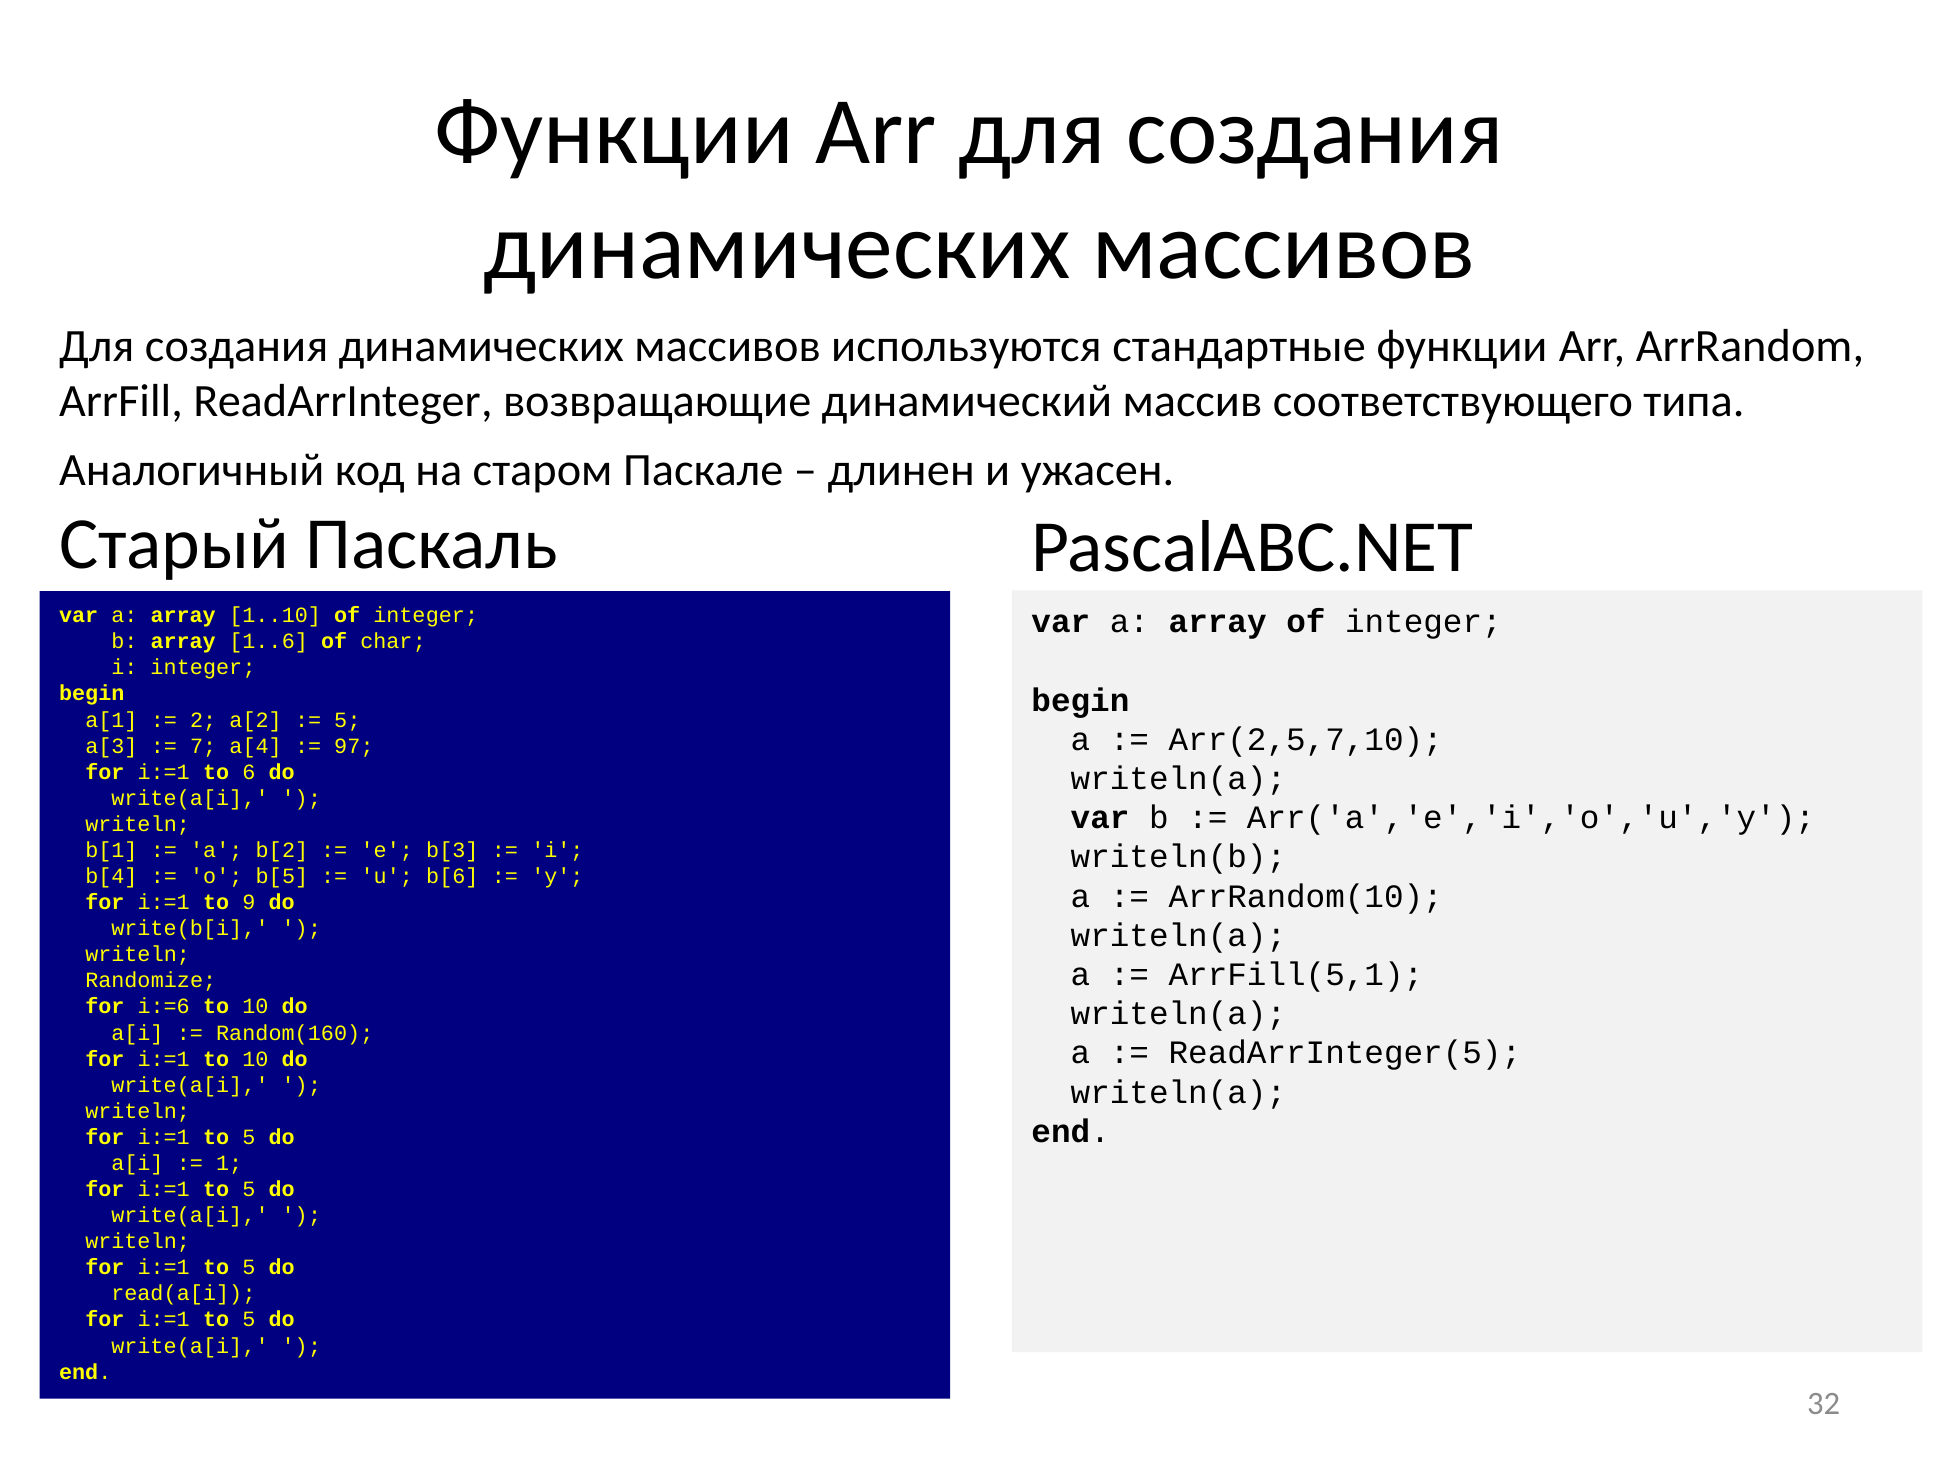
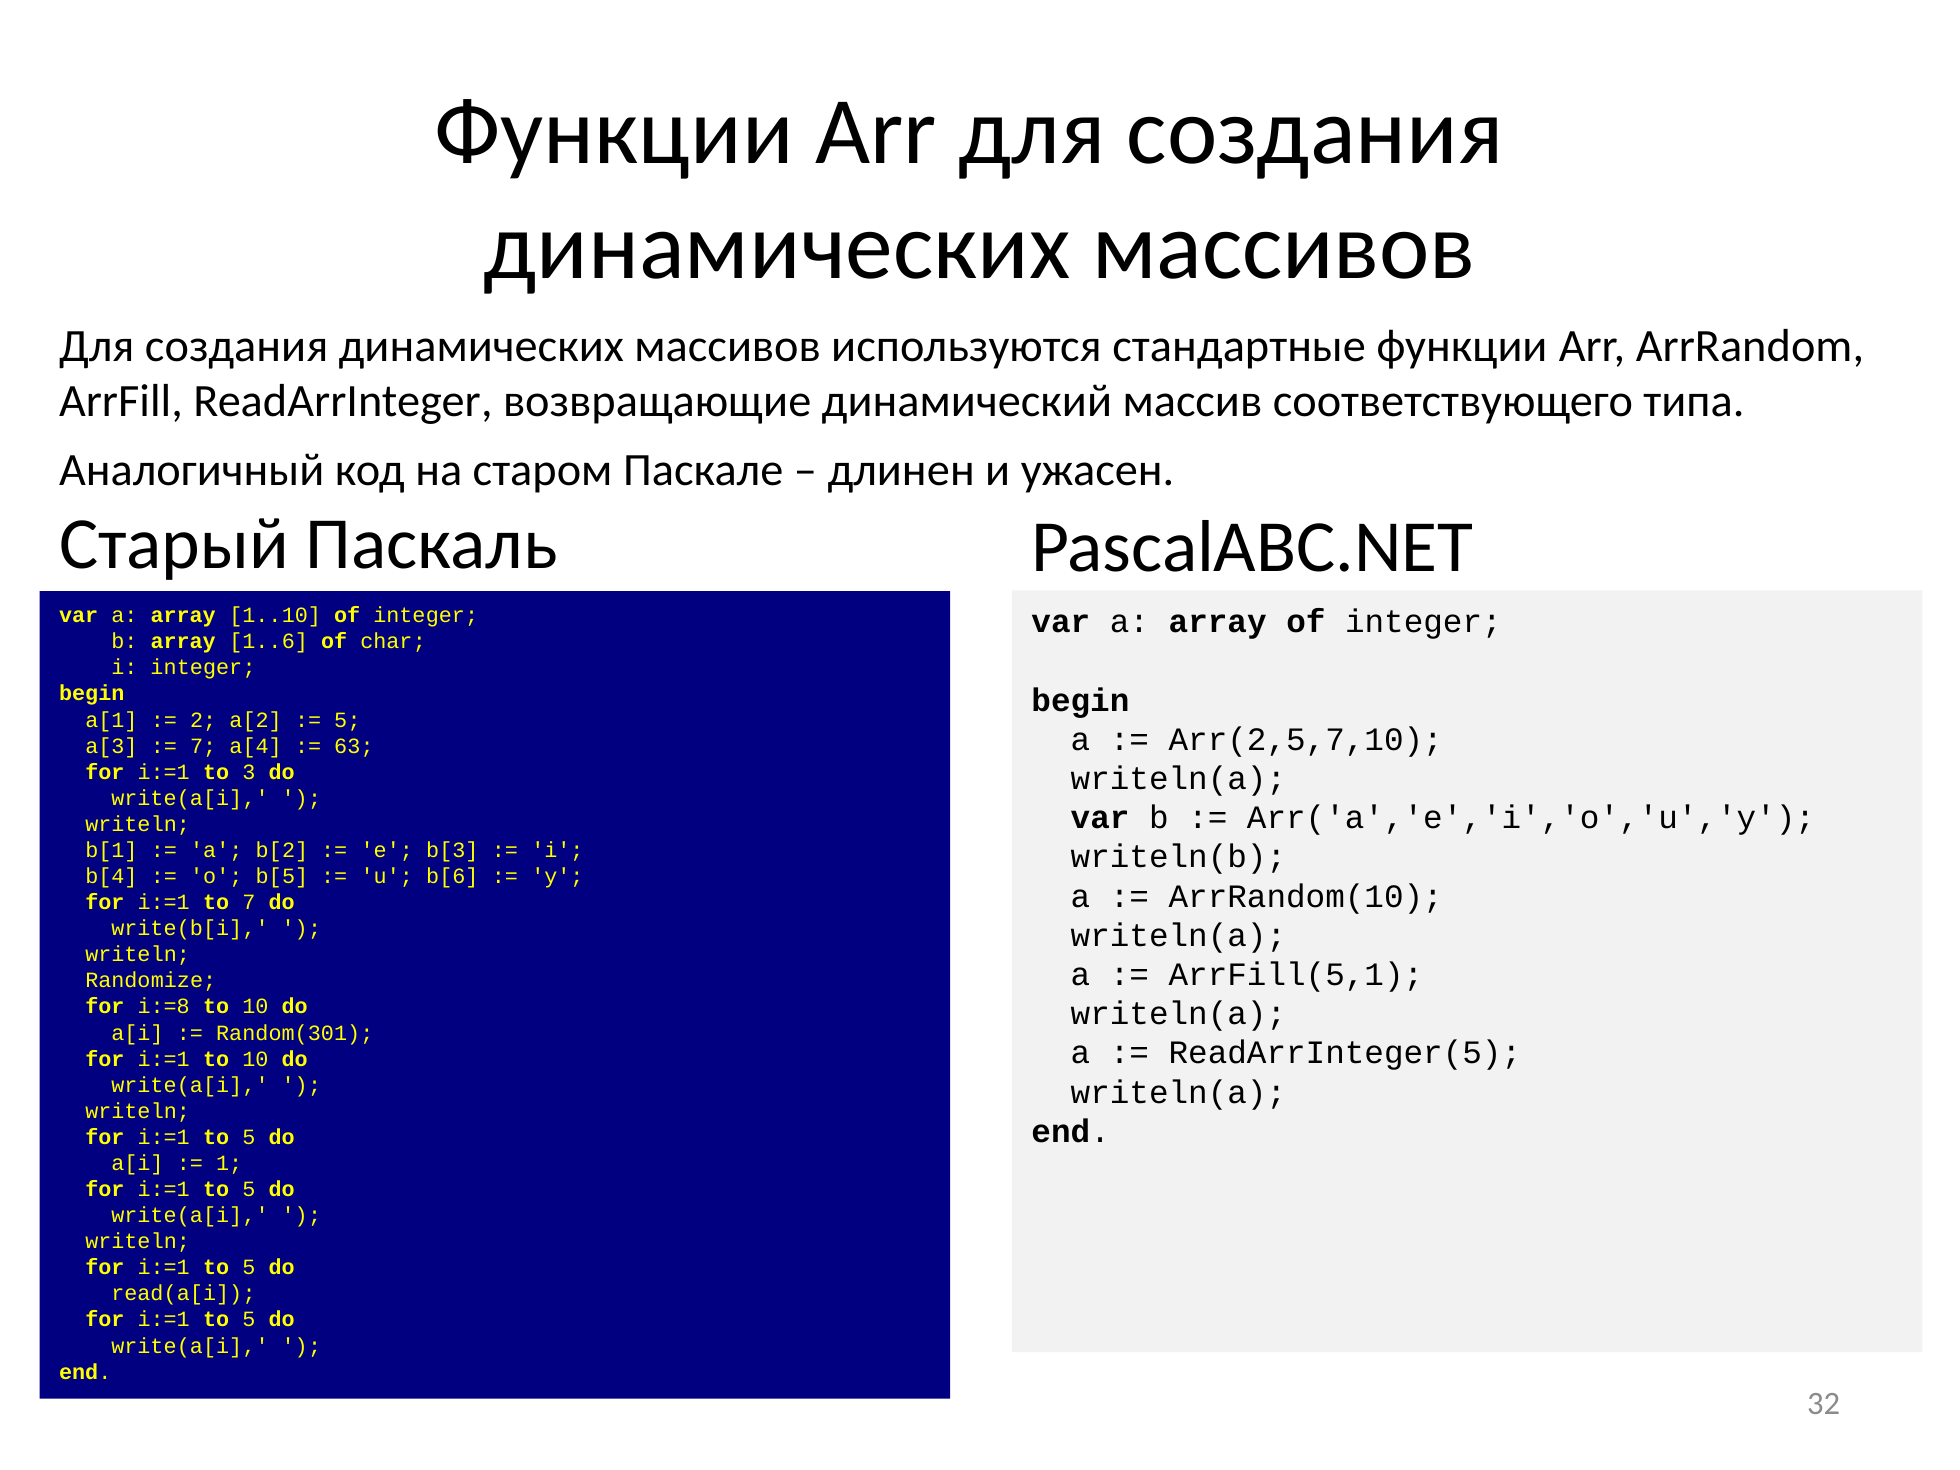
97: 97 -> 63 (354, 746)
6: 6 -> 3 (249, 772)
to 9: 9 -> 7 (249, 902)
i:=6: i:=6 -> i:=8 (164, 1007)
Random(160: Random(160 -> Random(301 (295, 1033)
